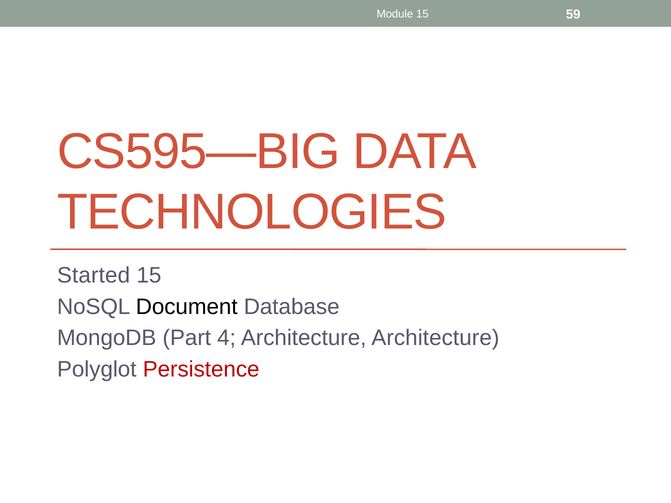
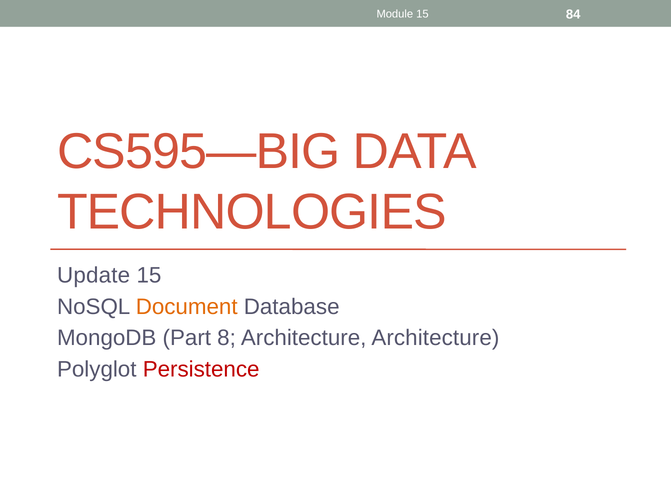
59: 59 -> 84 (573, 14)
Started: Started -> Update (94, 276)
Document colour: black -> orange (187, 307)
4: 4 -> 8 (227, 338)
